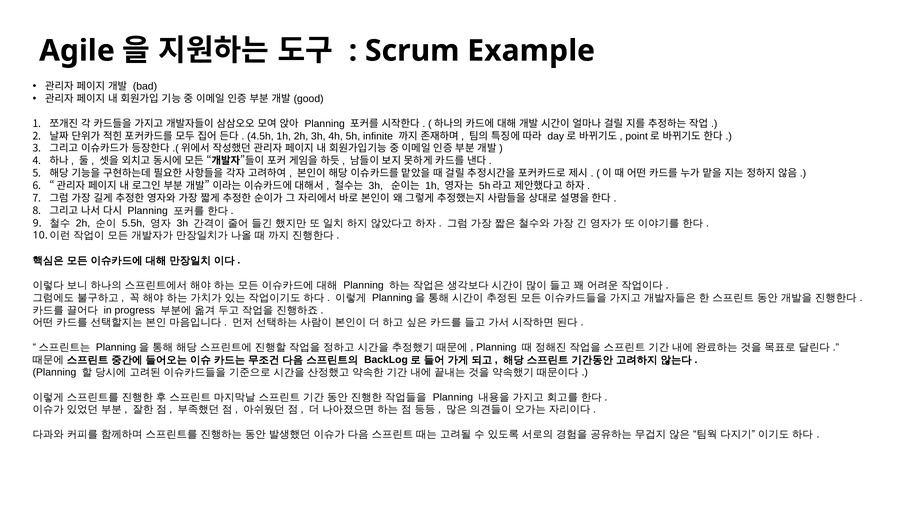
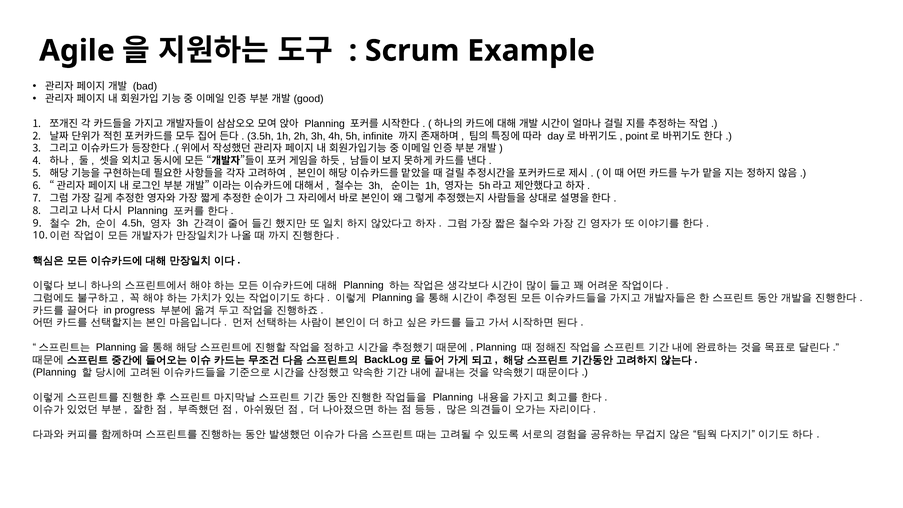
4.5h: 4.5h -> 3.5h (260, 136)
5.5h: 5.5h -> 4.5h (133, 223)
